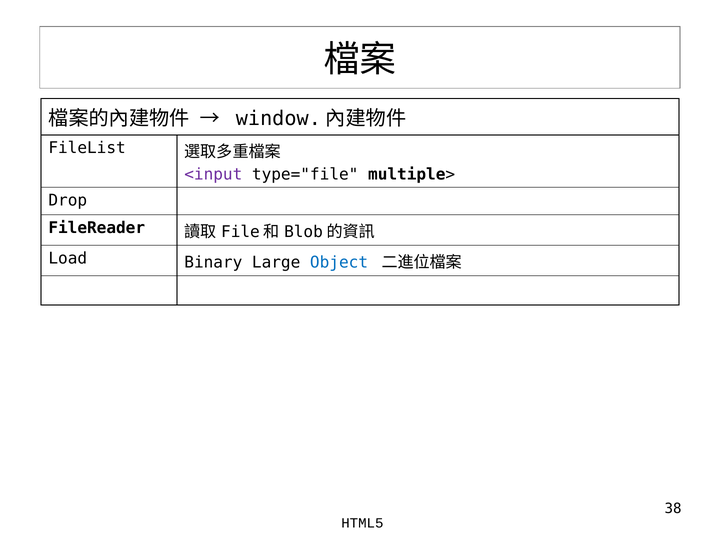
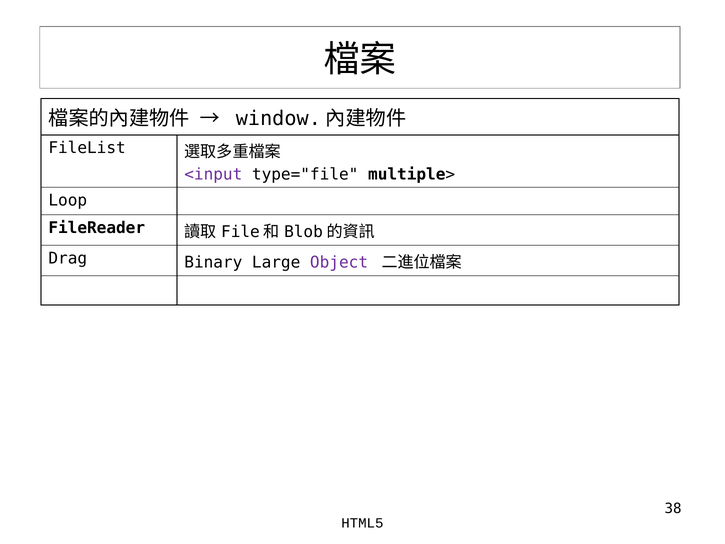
Drop: Drop -> Loop (68, 200)
Load: Load -> Drag (68, 258)
Object colour: blue -> purple (339, 262)
